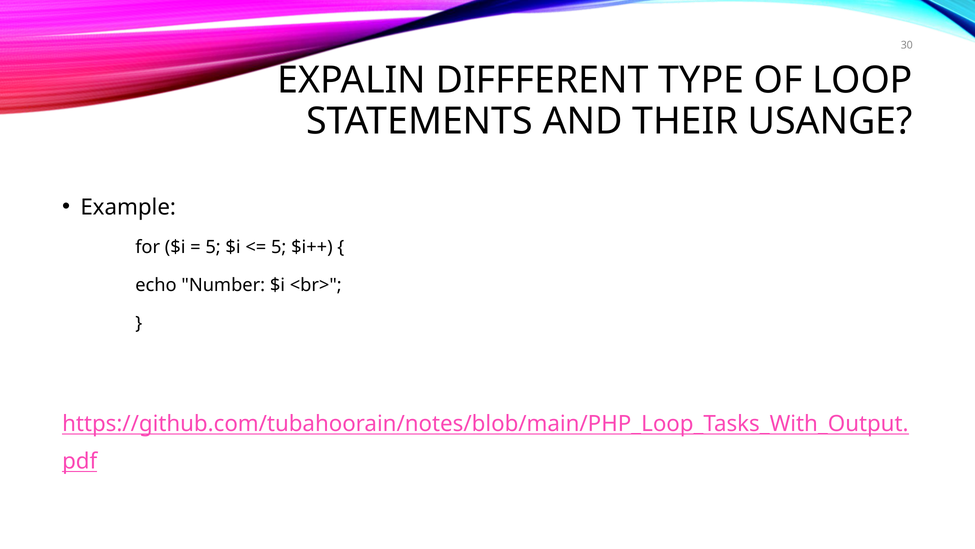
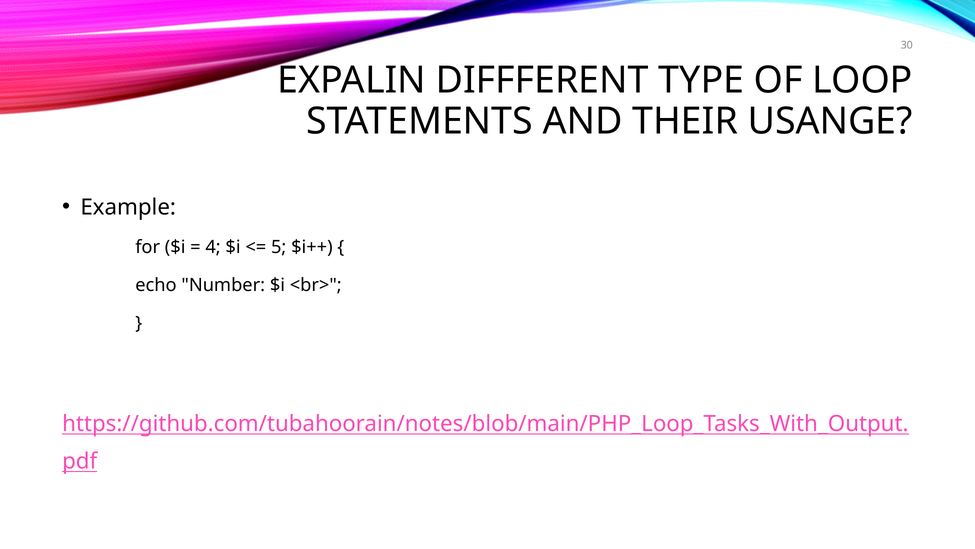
5: 5 -> 4 (213, 247)
